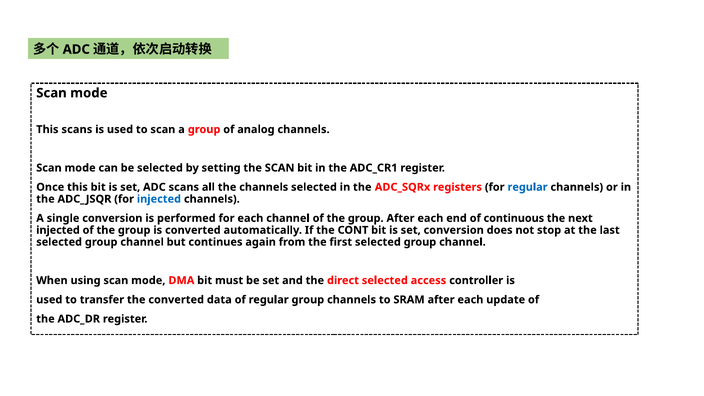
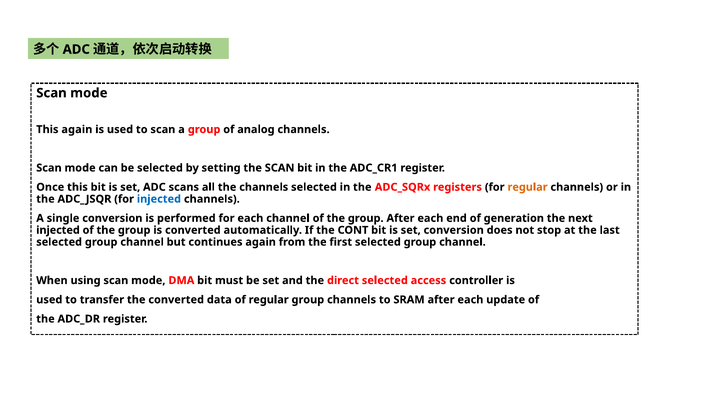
This scans: scans -> again (77, 129)
regular colour: blue -> orange (528, 187)
continuous: continuous -> generation (514, 218)
